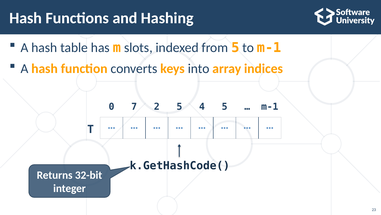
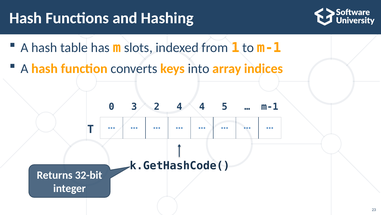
from 5: 5 -> 1 (235, 48)
7: 7 -> 3 (134, 106)
2 5: 5 -> 4 (179, 106)
